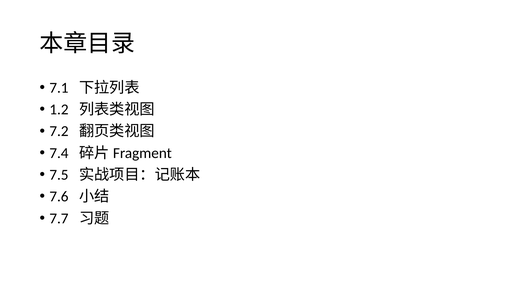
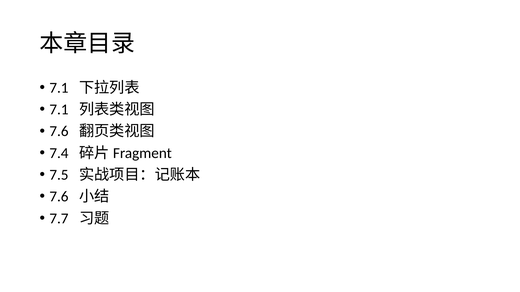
1.2: 1.2 -> 7.1 (59, 110)
7.2: 7.2 -> 7.6 (59, 132)
